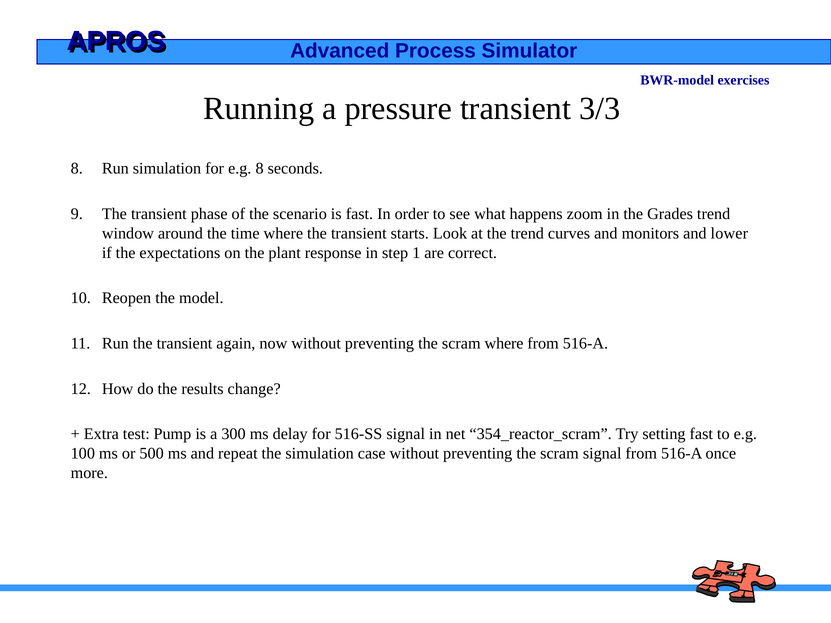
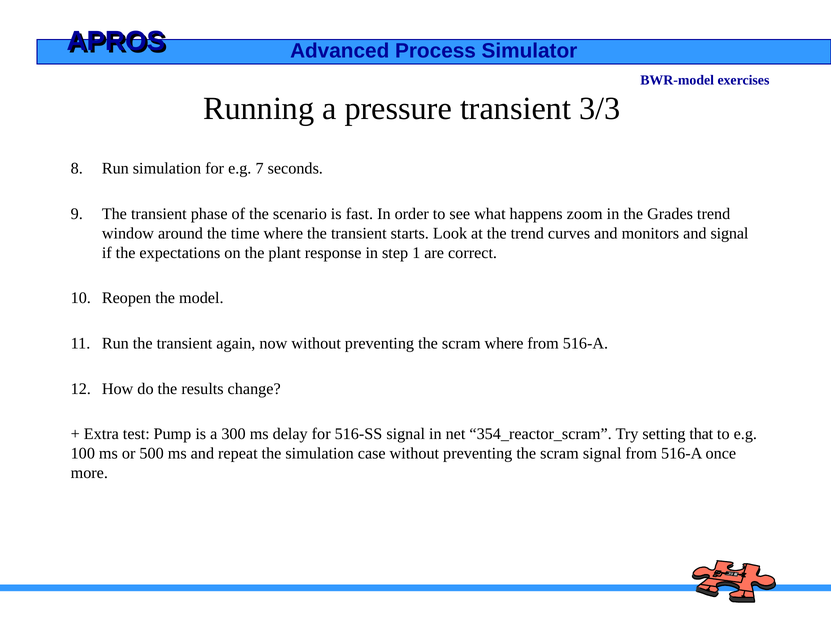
e.g 8: 8 -> 7 (260, 169)
and lower: lower -> signal (729, 233)
setting fast: fast -> that (701, 434)
